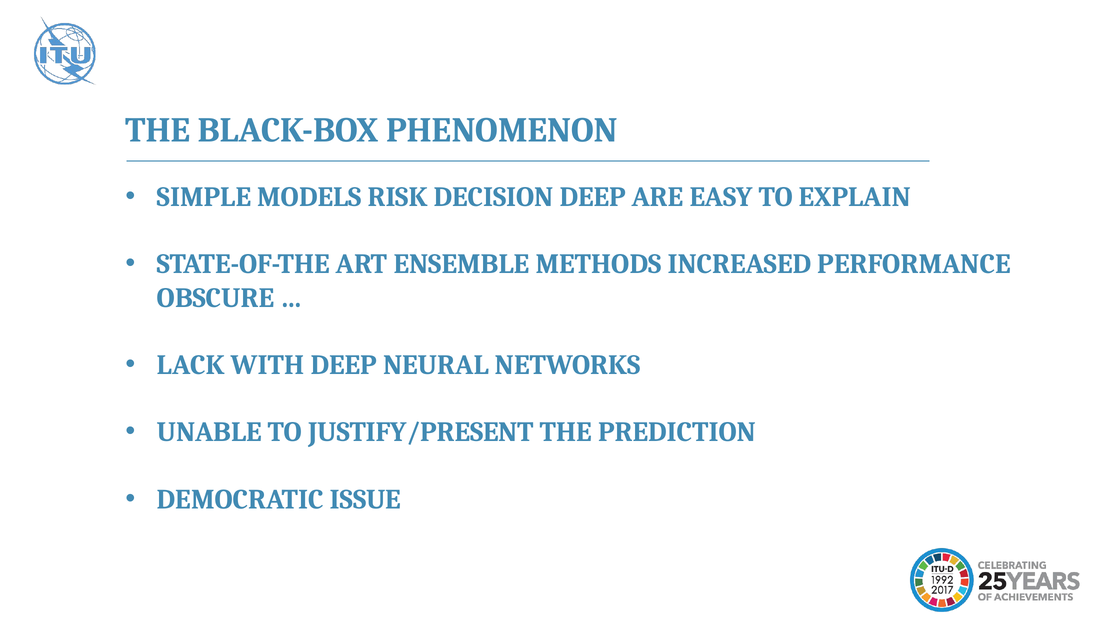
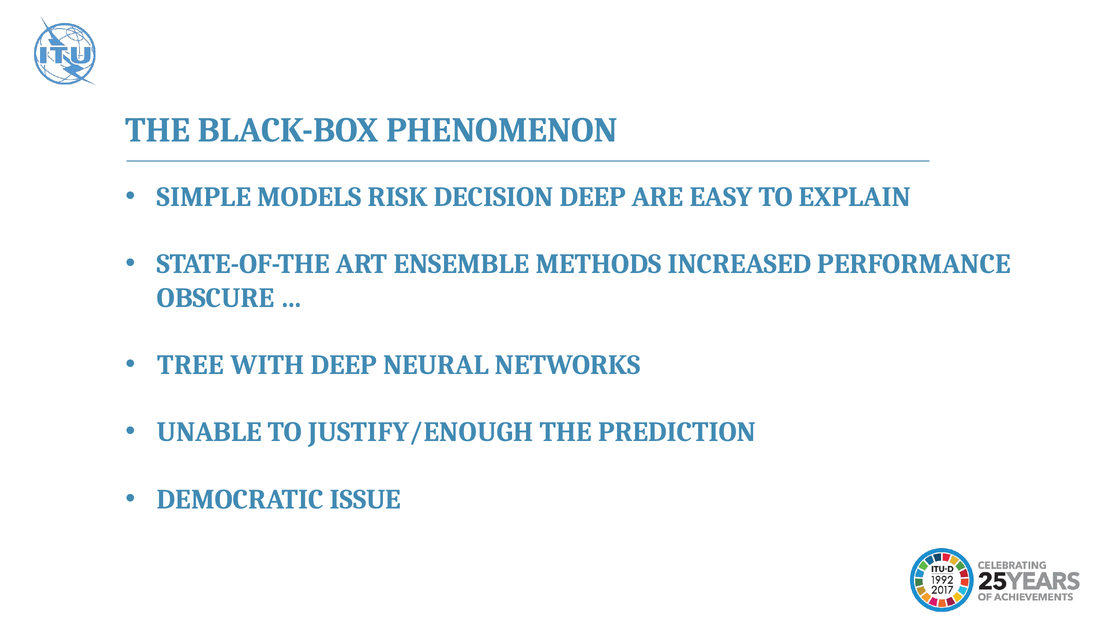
LACK: LACK -> TREE (191, 365)
JUSTIFY/PRESENT: JUSTIFY/PRESENT -> JUSTIFY/ENOUGH (421, 432)
